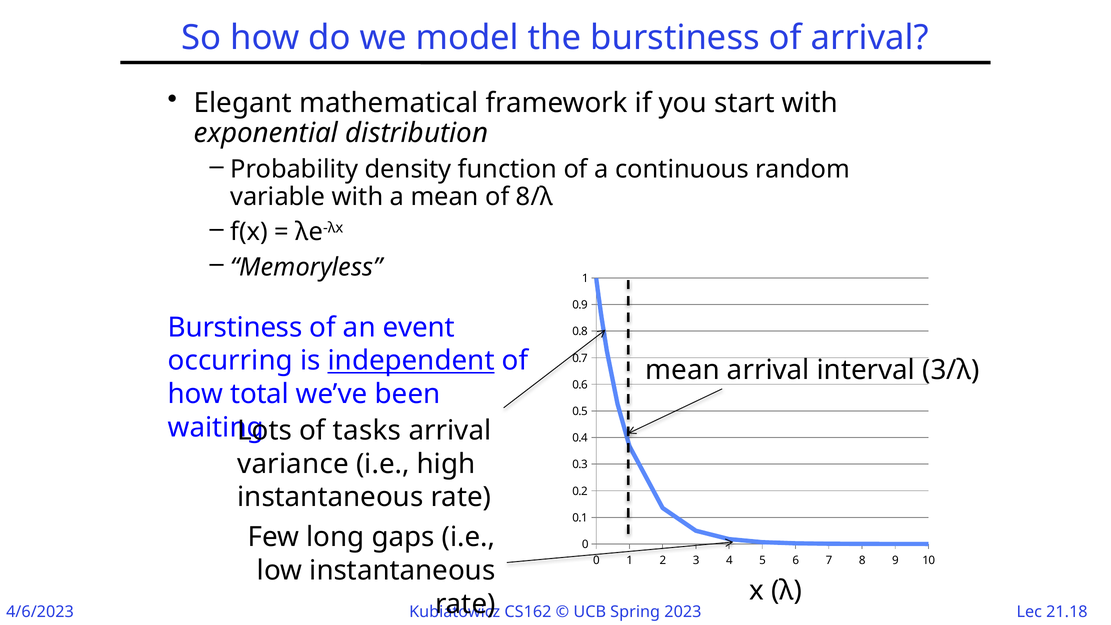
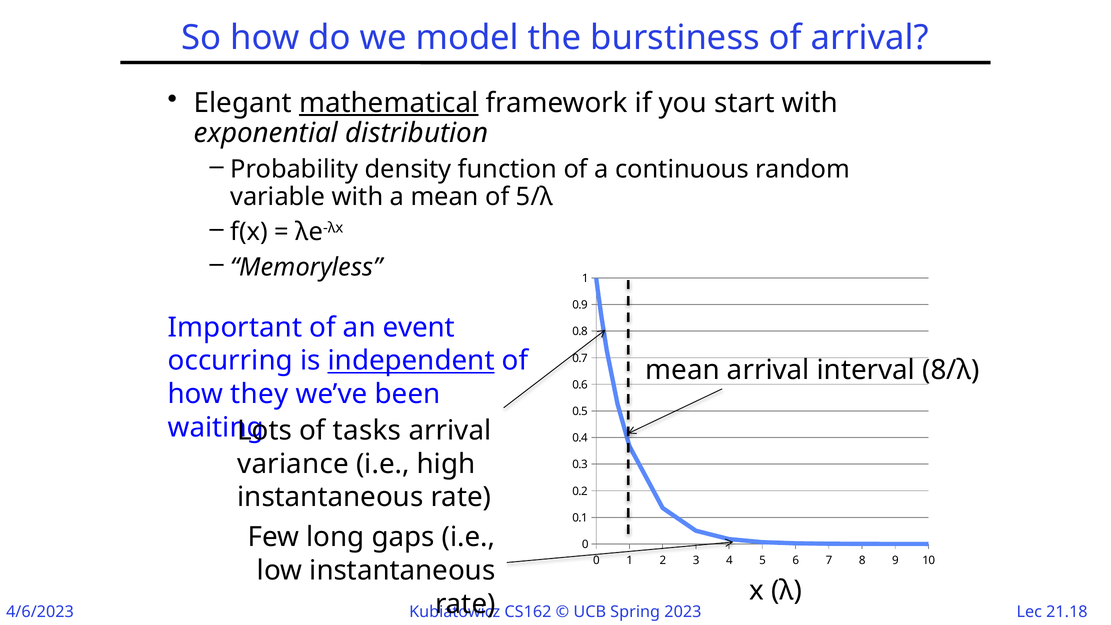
mathematical underline: none -> present (389, 103)
8/λ: 8/λ -> 5/λ (535, 197)
Burstiness: Burstiness -> Important (235, 327)
3/λ: 3/λ -> 8/λ (951, 370)
total: total -> they (259, 394)
